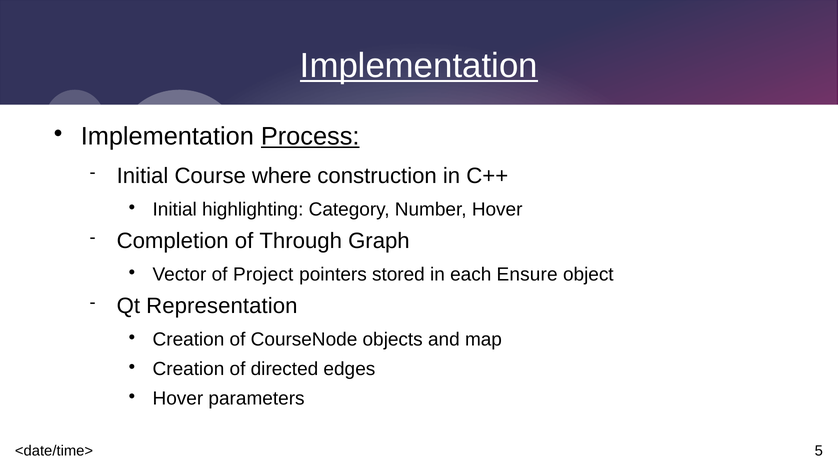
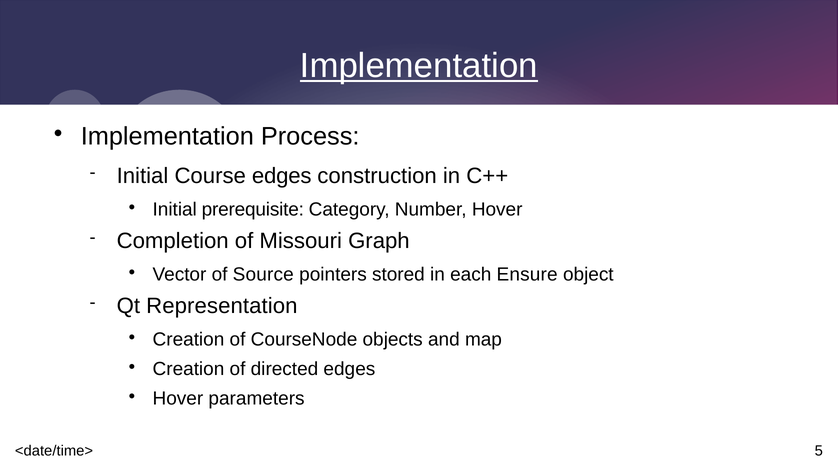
Process underline: present -> none (310, 137)
Course where: where -> edges (282, 176)
highlighting: highlighting -> prerequisite (253, 210)
Through: Through -> Missouri (301, 241)
Project: Project -> Source (263, 275)
